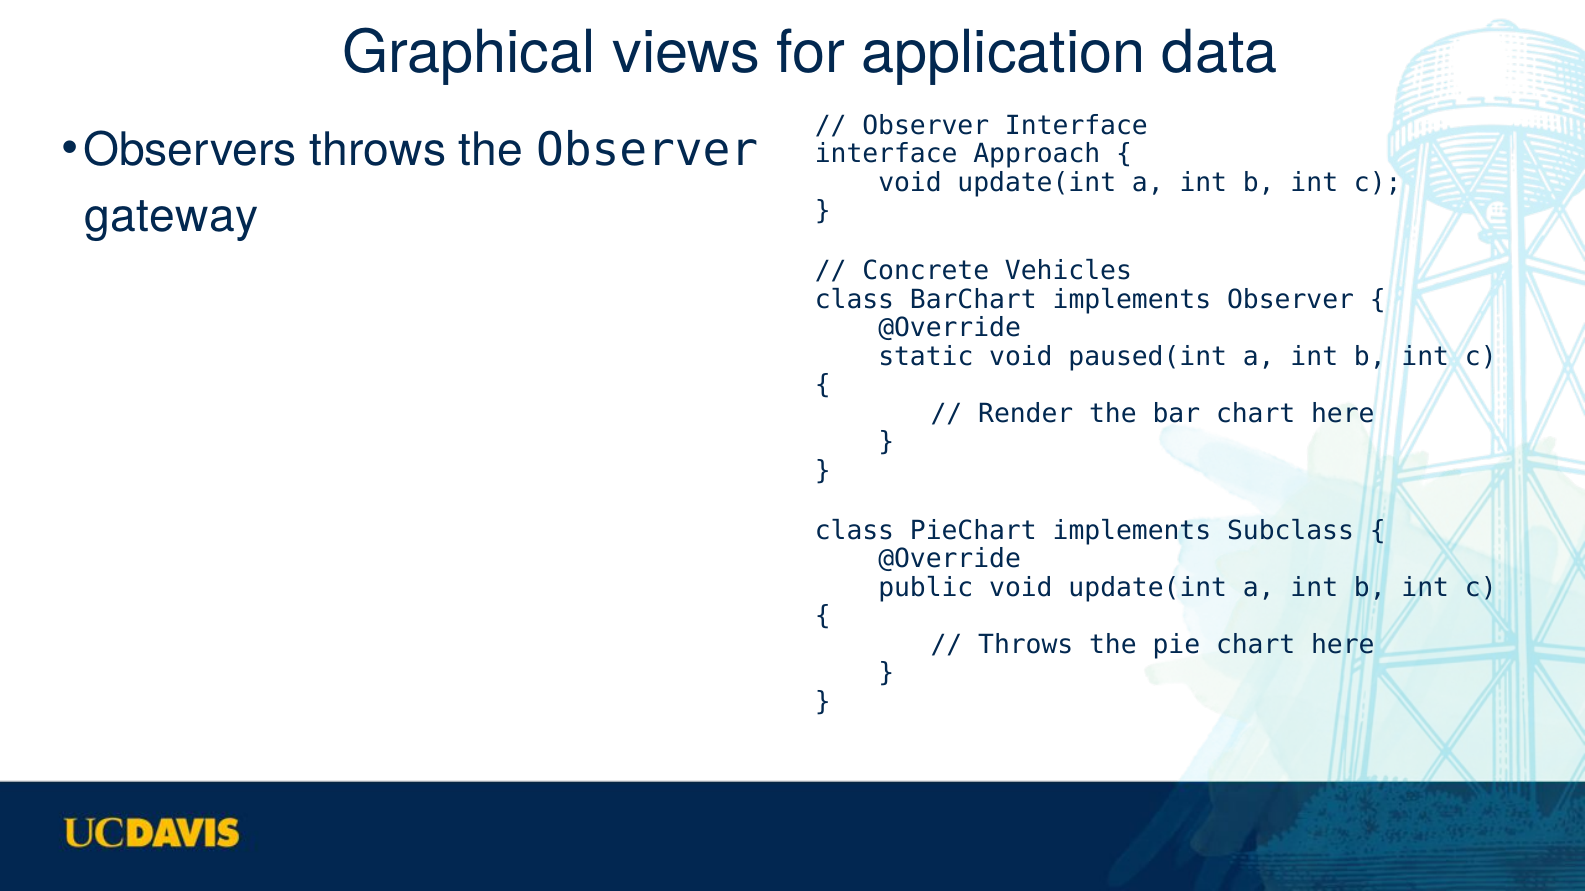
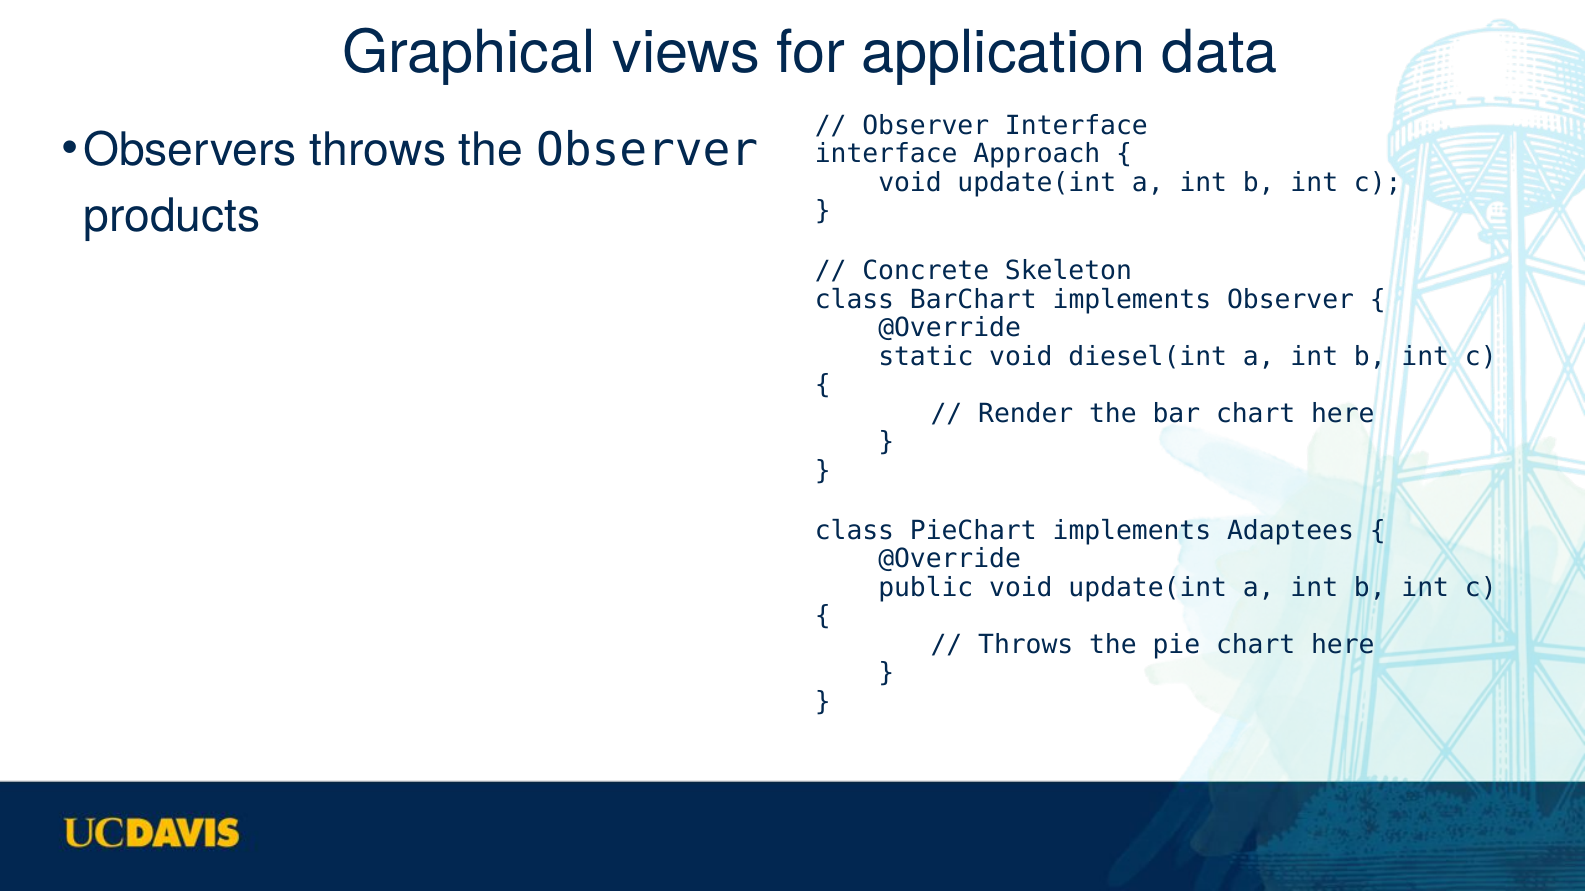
gateway: gateway -> products (172, 217)
Vehicles: Vehicles -> Skeleton (1068, 271)
paused(int: paused(int -> diesel(int (1148, 357)
Subclass: Subclass -> Adaptees (1291, 531)
